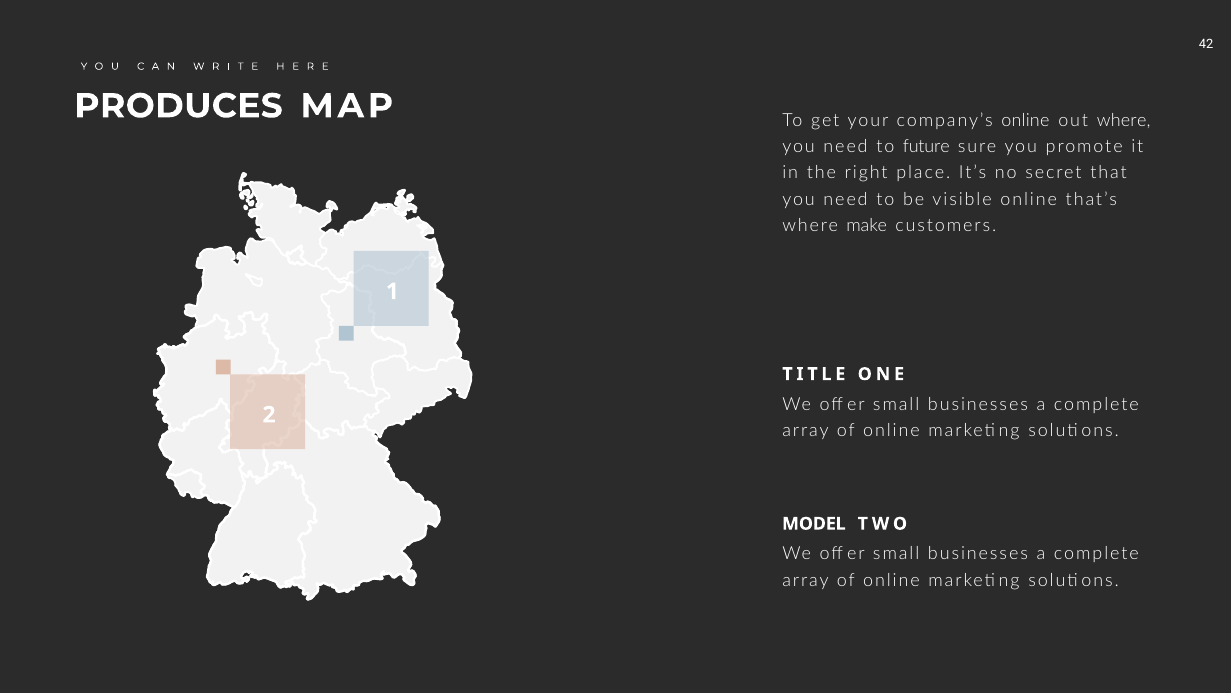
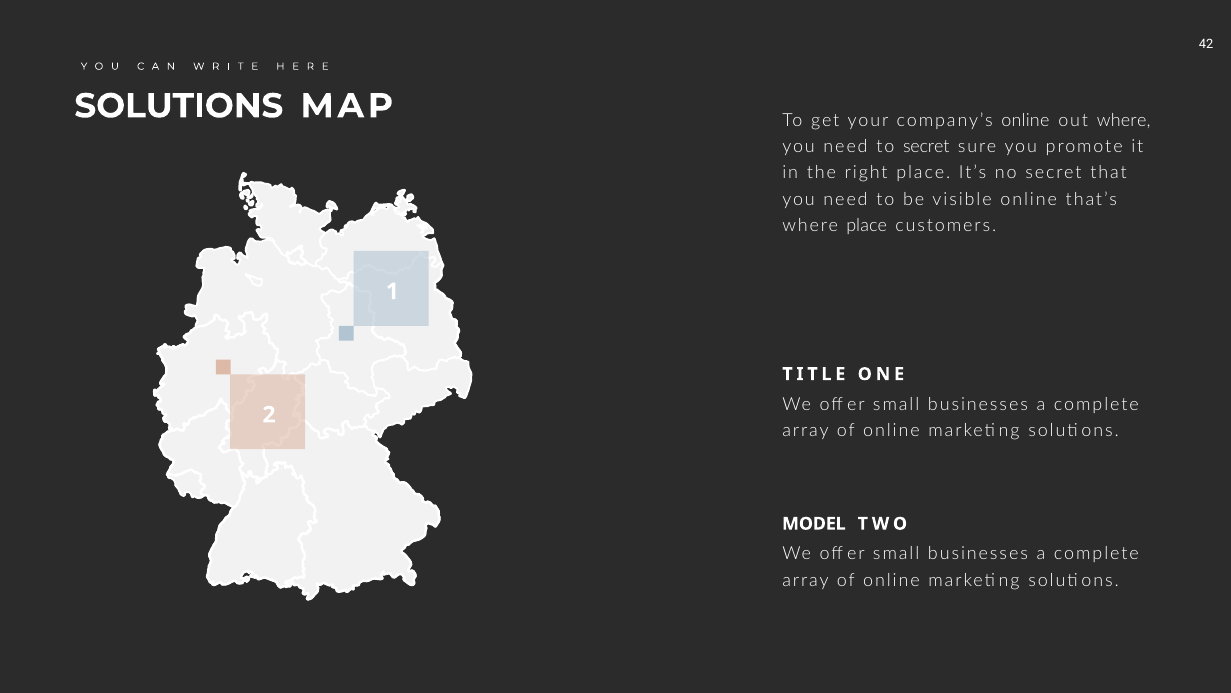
PRODUCES: PRODUCES -> SOLUTIONS (179, 106)
to future: future -> secret (926, 147)
where make: make -> place (867, 225)
